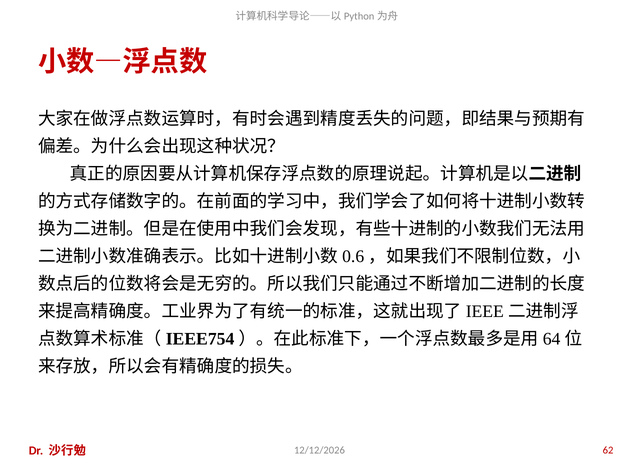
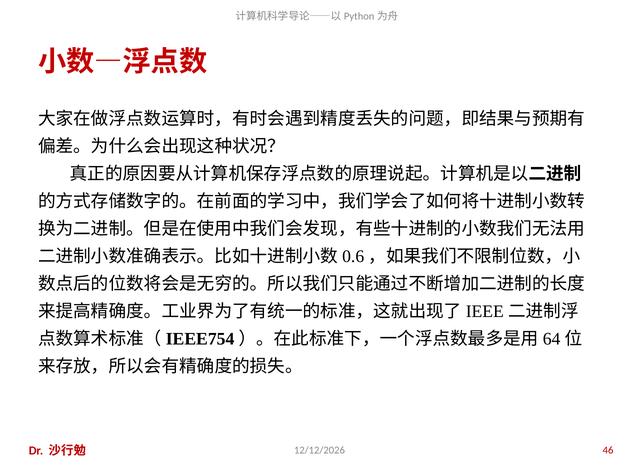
62: 62 -> 46 (608, 451)
